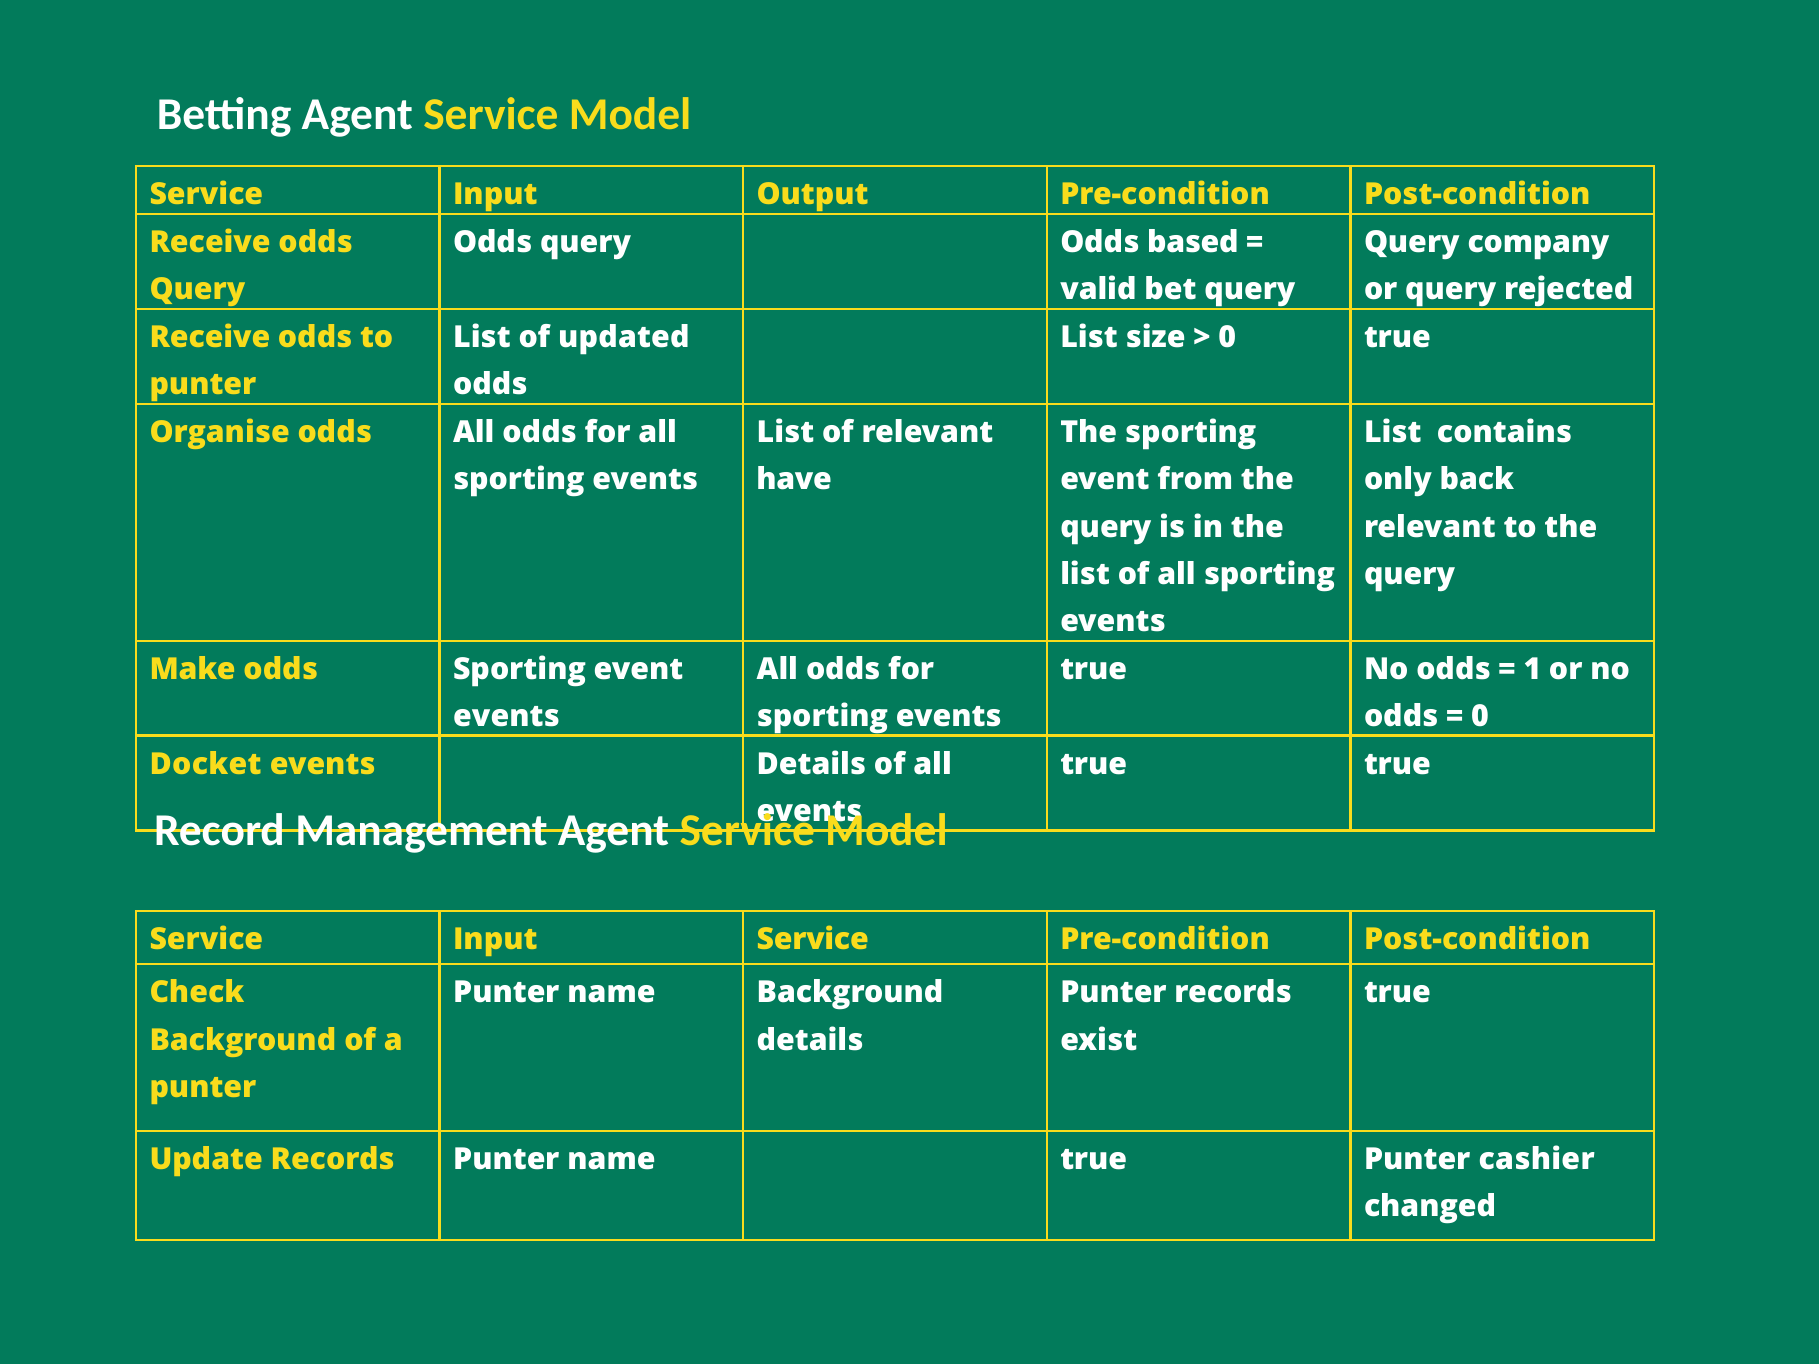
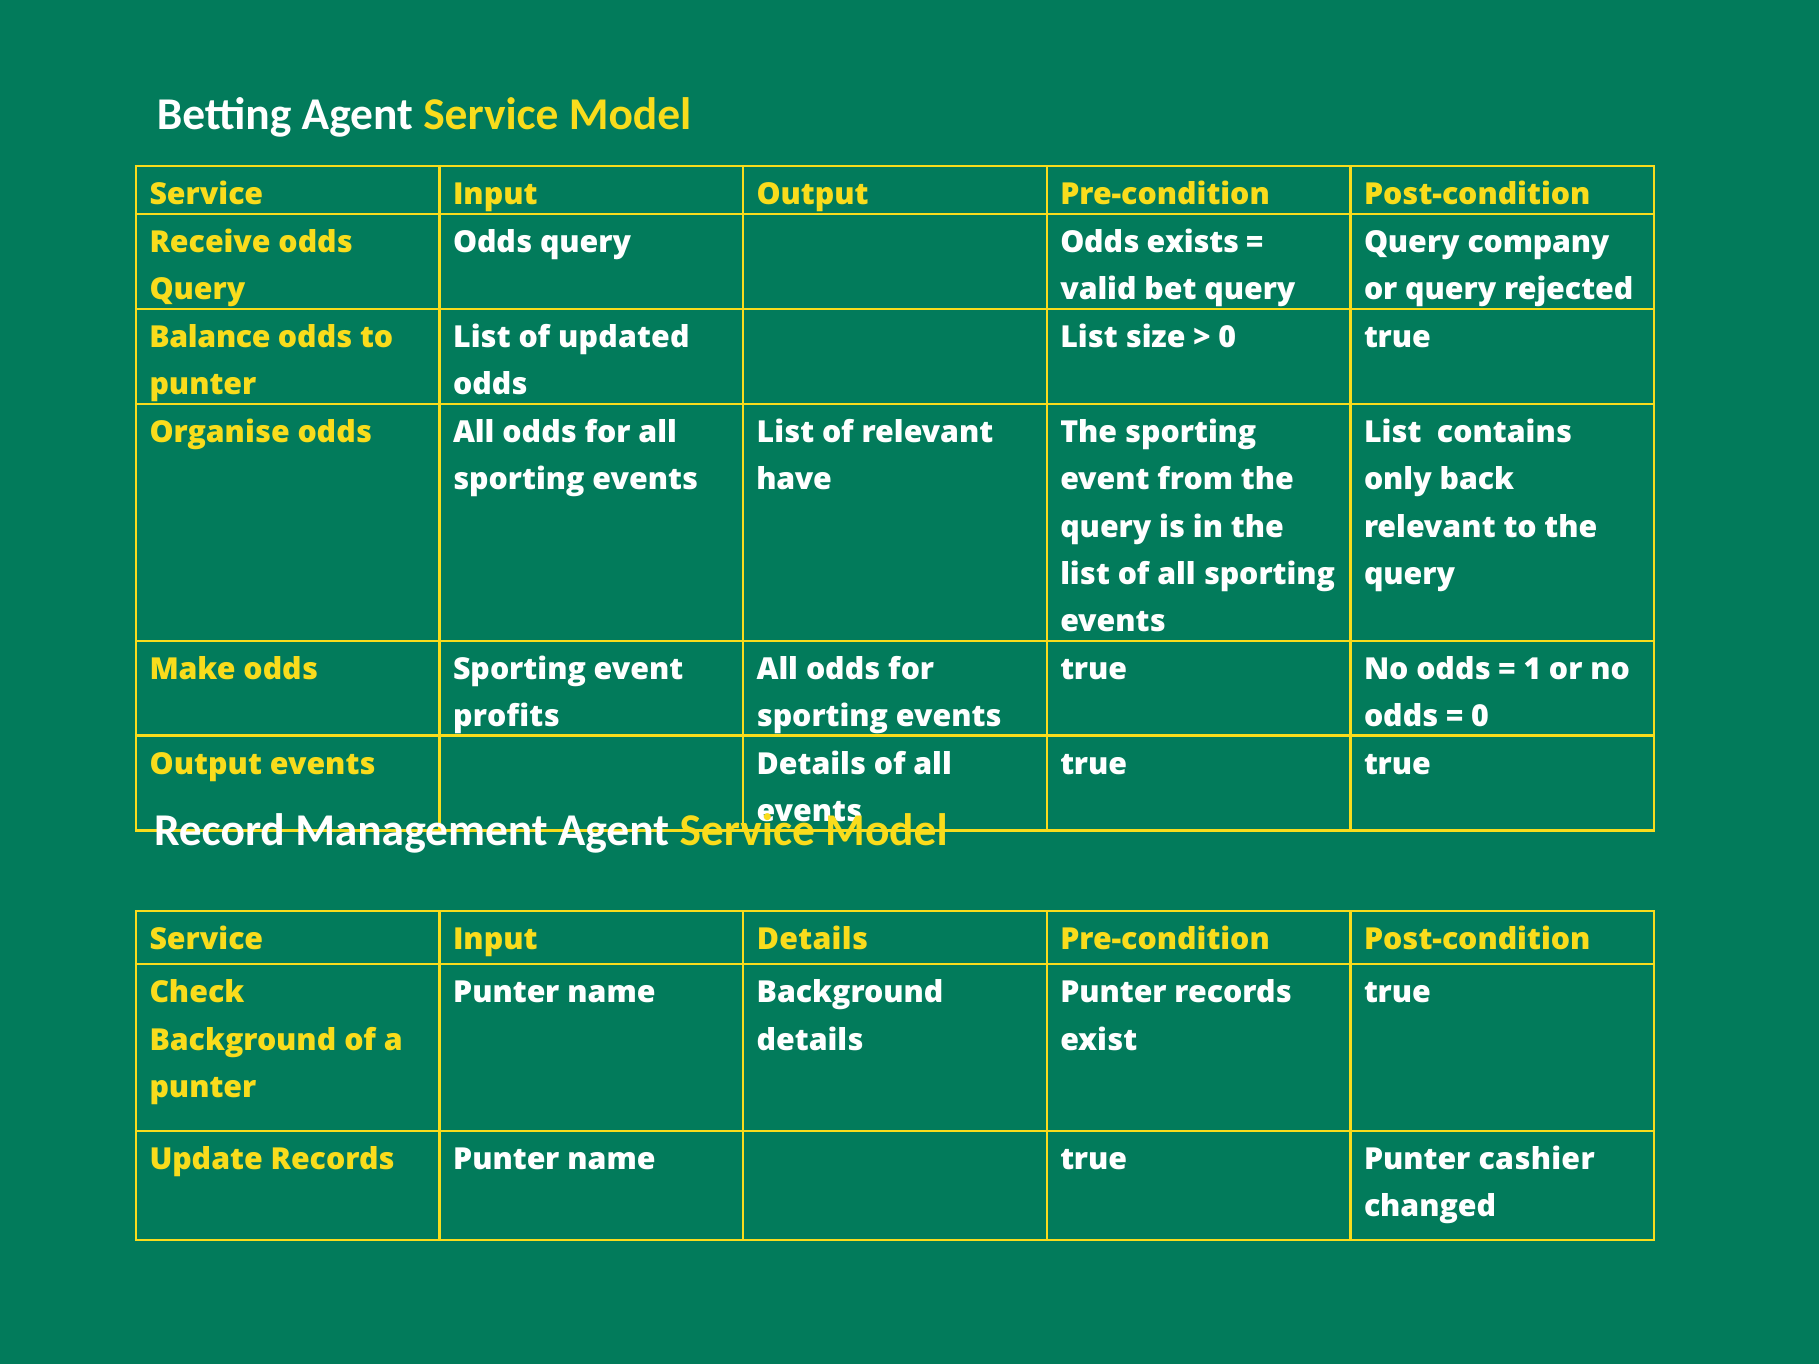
based: based -> exists (1193, 243)
Receive: Receive -> Balance (210, 337)
events: events -> profits (506, 717)
Docket: Docket -> Output (206, 764)
Input Service: Service -> Details (812, 940)
